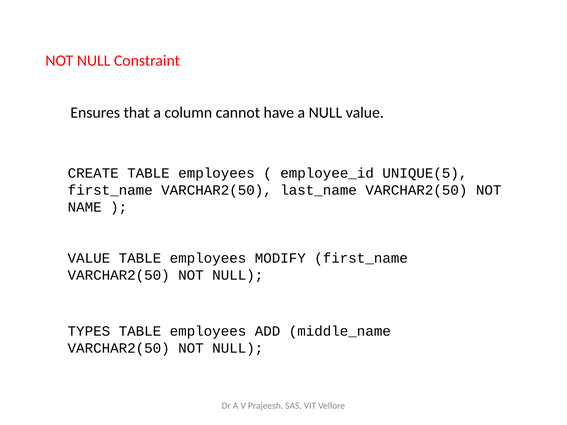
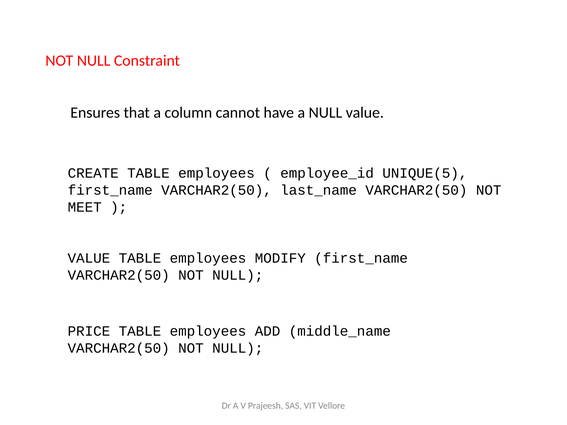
NAME: NAME -> MEET (85, 207)
TYPES: TYPES -> PRICE (89, 331)
